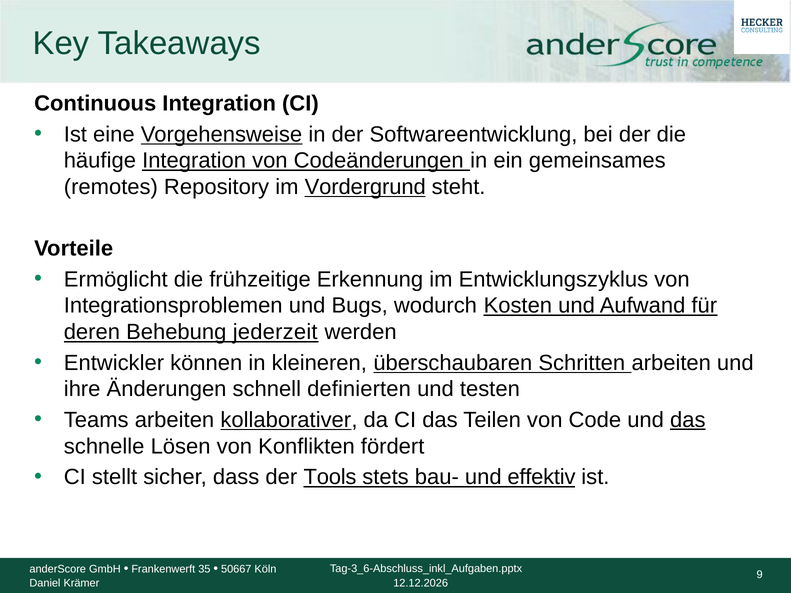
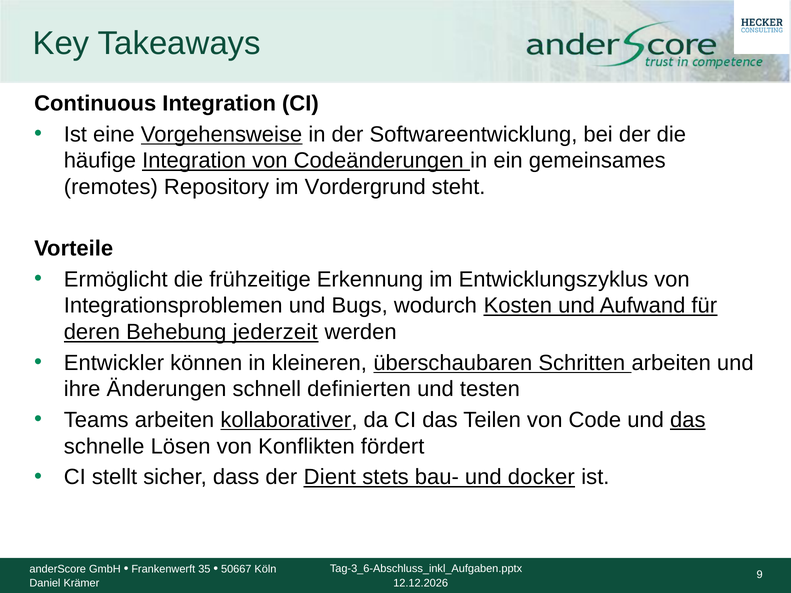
Vordergrund underline: present -> none (365, 187)
Tools: Tools -> Dient (330, 477)
effektiv: effektiv -> docker (541, 477)
